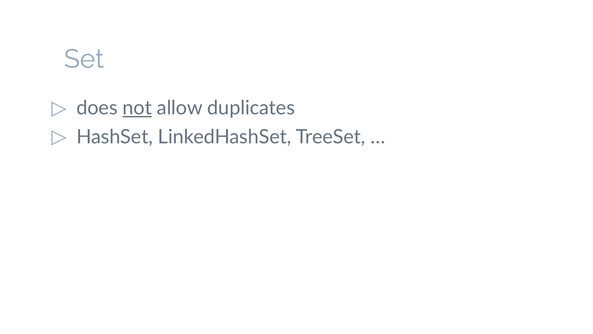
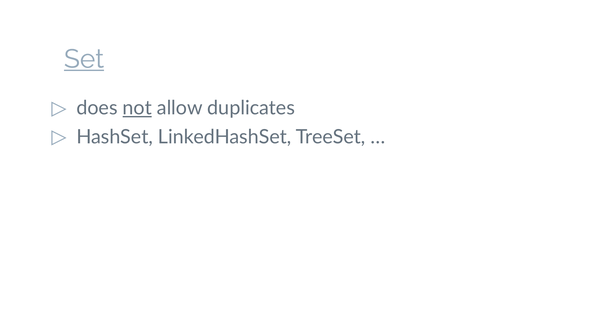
Set underline: none -> present (84, 59)
